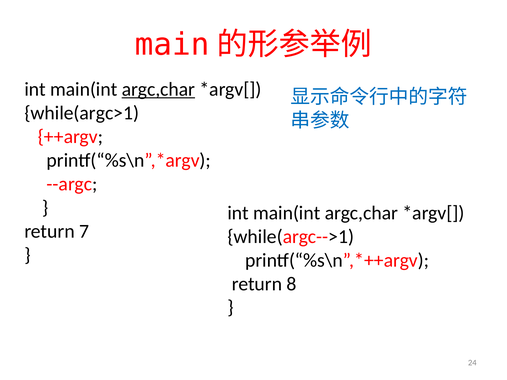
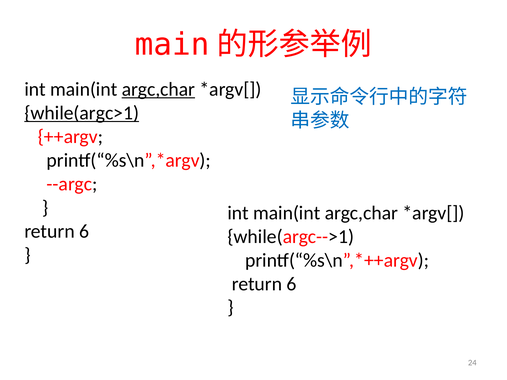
while(argc>1 underline: none -> present (82, 113)
7: 7 -> 6 (84, 231)
8: 8 -> 6 (292, 284)
